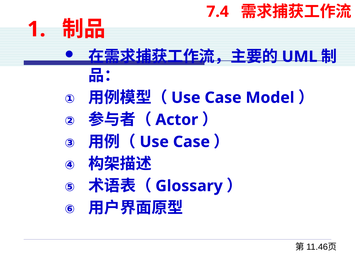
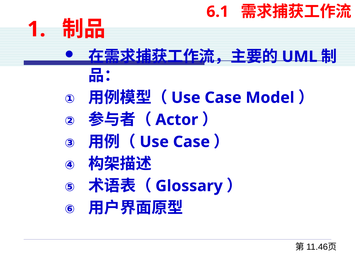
7.4: 7.4 -> 6.1 (218, 12)
